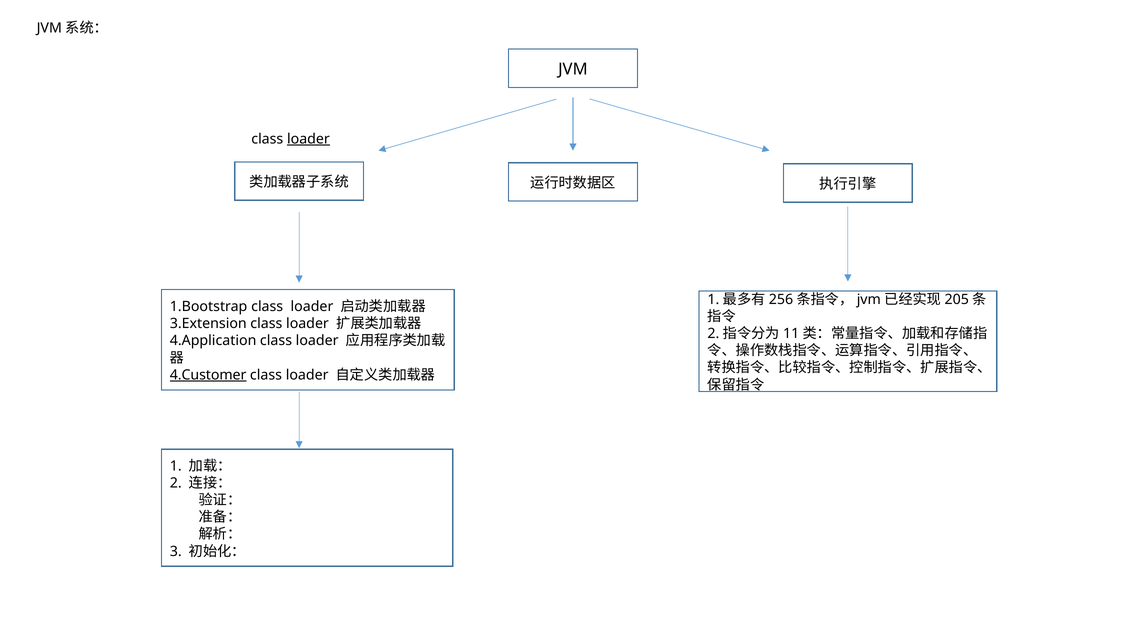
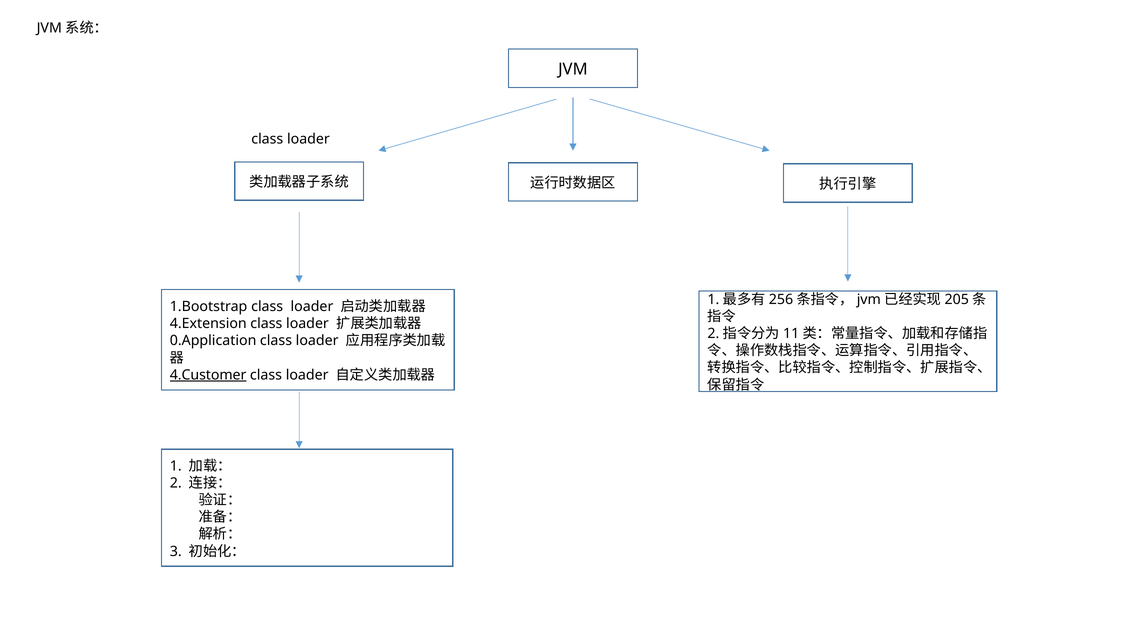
loader underline: present -> none (308, 139)
3.Extension: 3.Extension -> 4.Extension (208, 324)
4.Application: 4.Application -> 0.Application (213, 341)
